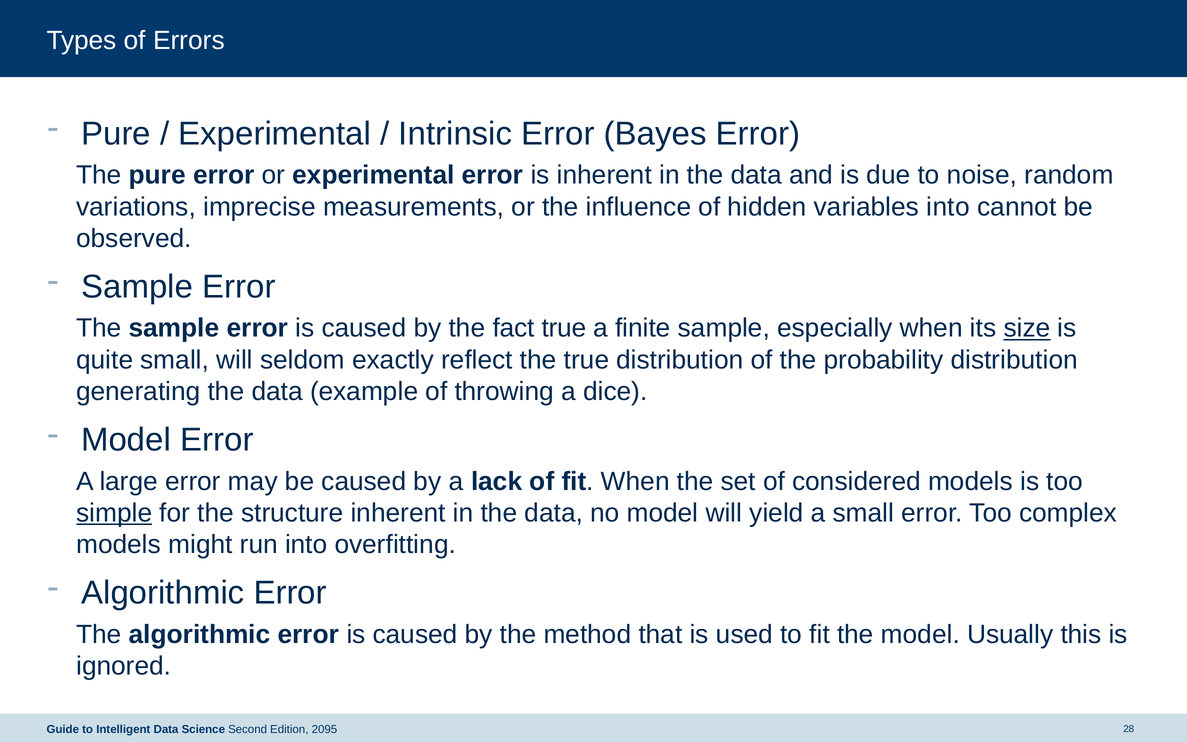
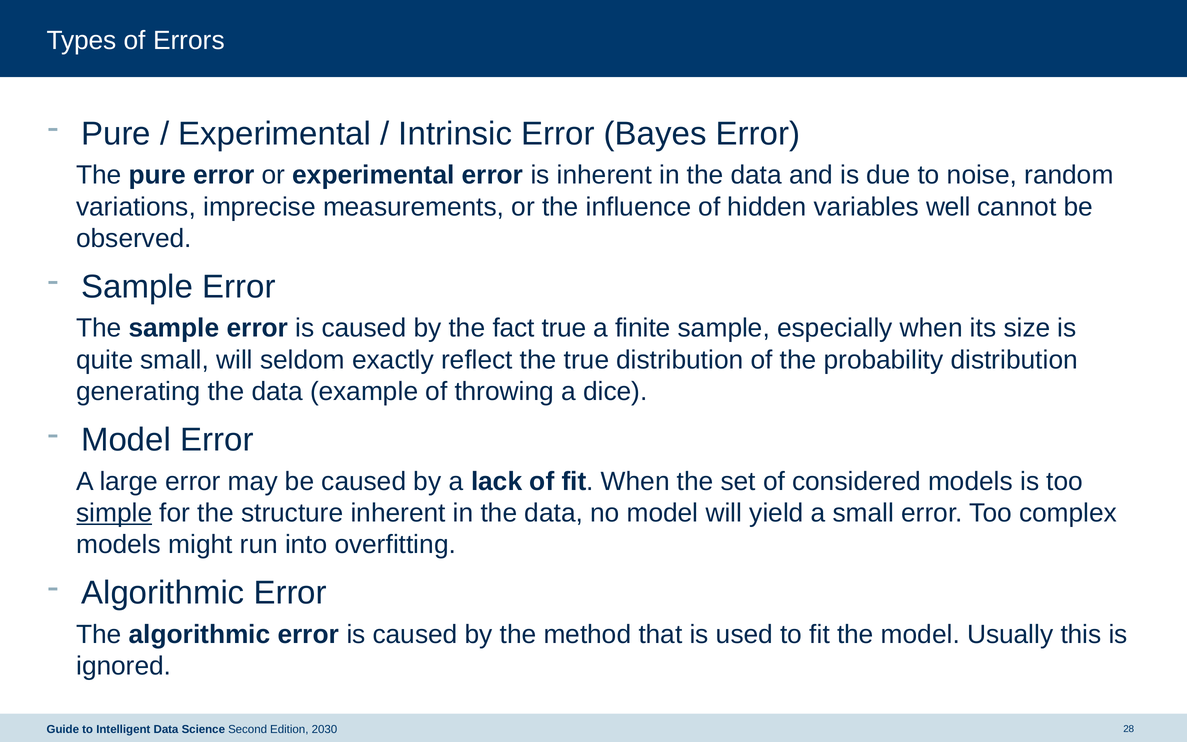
variables into: into -> well (948, 207)
size underline: present -> none (1027, 328)
2095: 2095 -> 2030 (324, 729)
